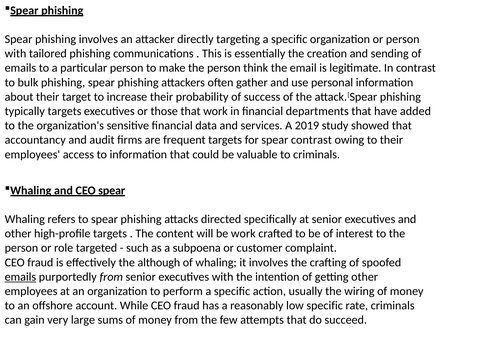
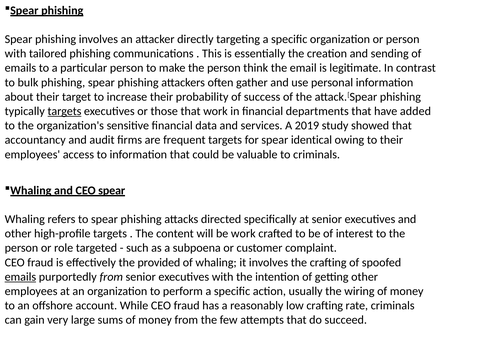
targets underline: none -> present (64, 111)
spear contrast: contrast -> identical (311, 140)
although: although -> provided (159, 262)
low specific: specific -> crafting (325, 306)
